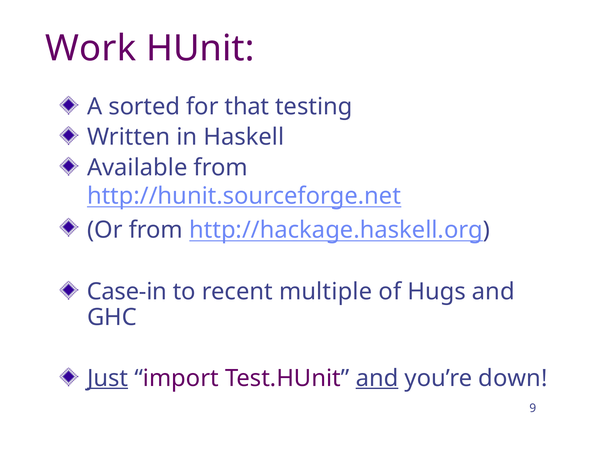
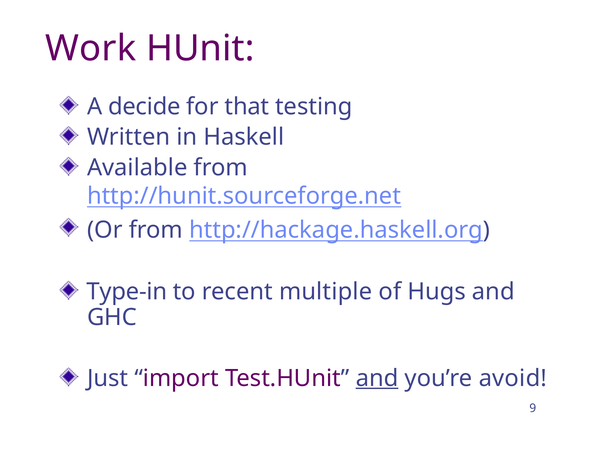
sorted: sorted -> decide (144, 107)
Case-in: Case-in -> Type-in (127, 292)
Just underline: present -> none (108, 378)
down: down -> avoid (513, 378)
